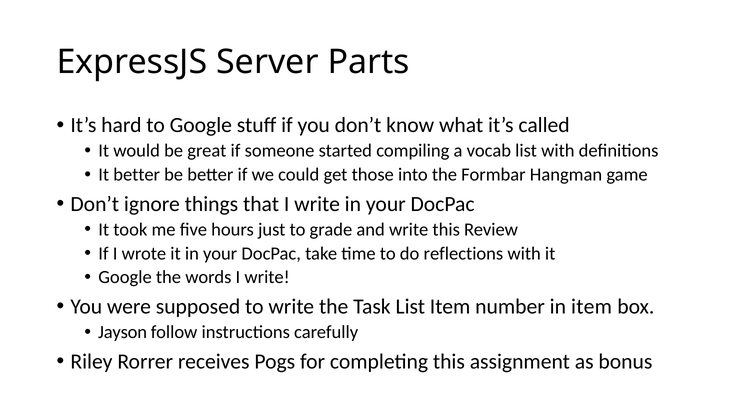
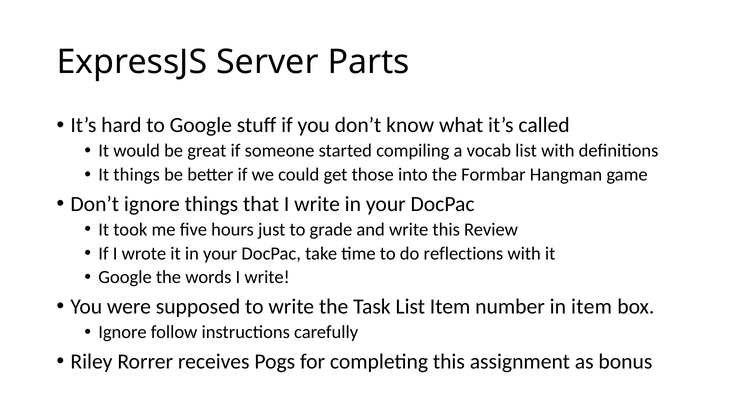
It better: better -> things (137, 175)
Jayson: Jayson -> Ignore (122, 333)
